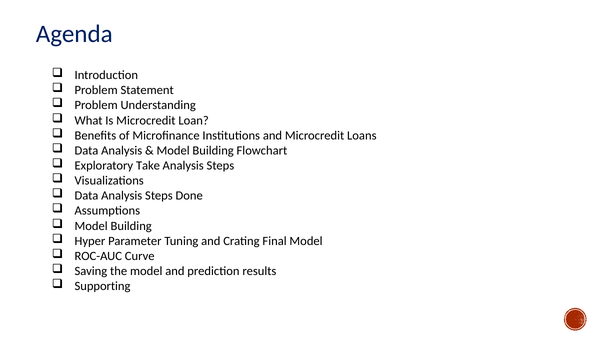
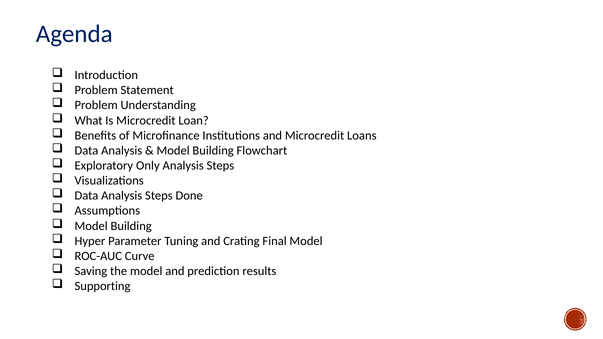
Take: Take -> Only (148, 166)
